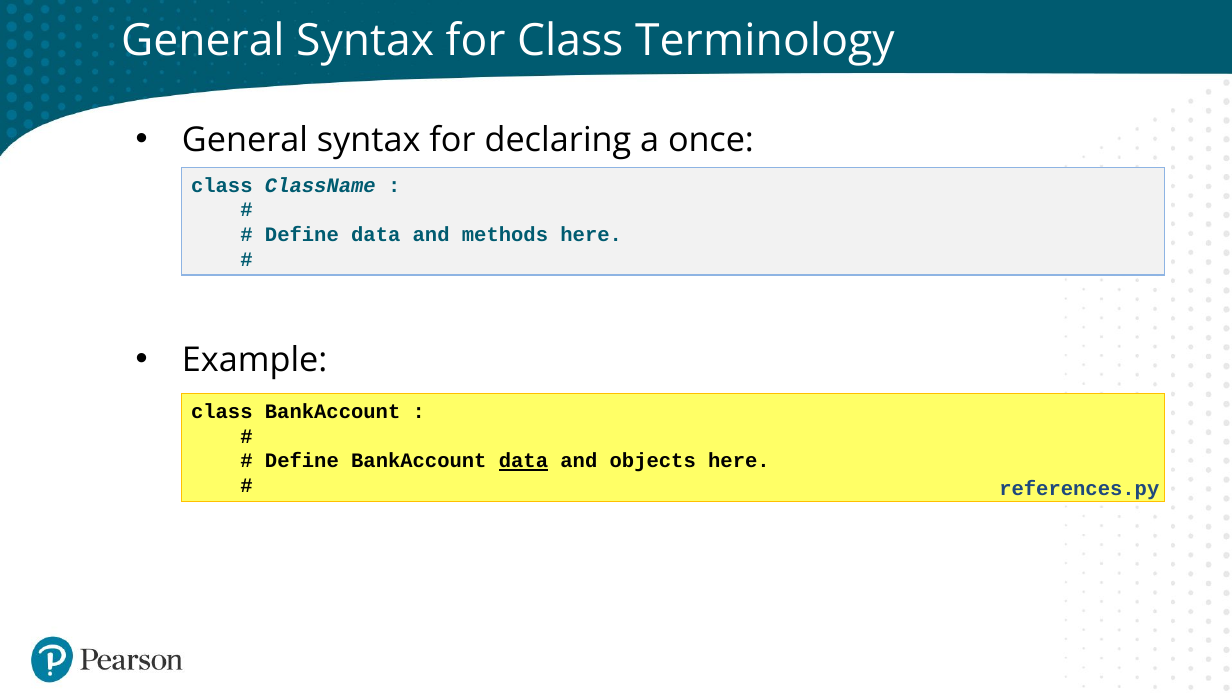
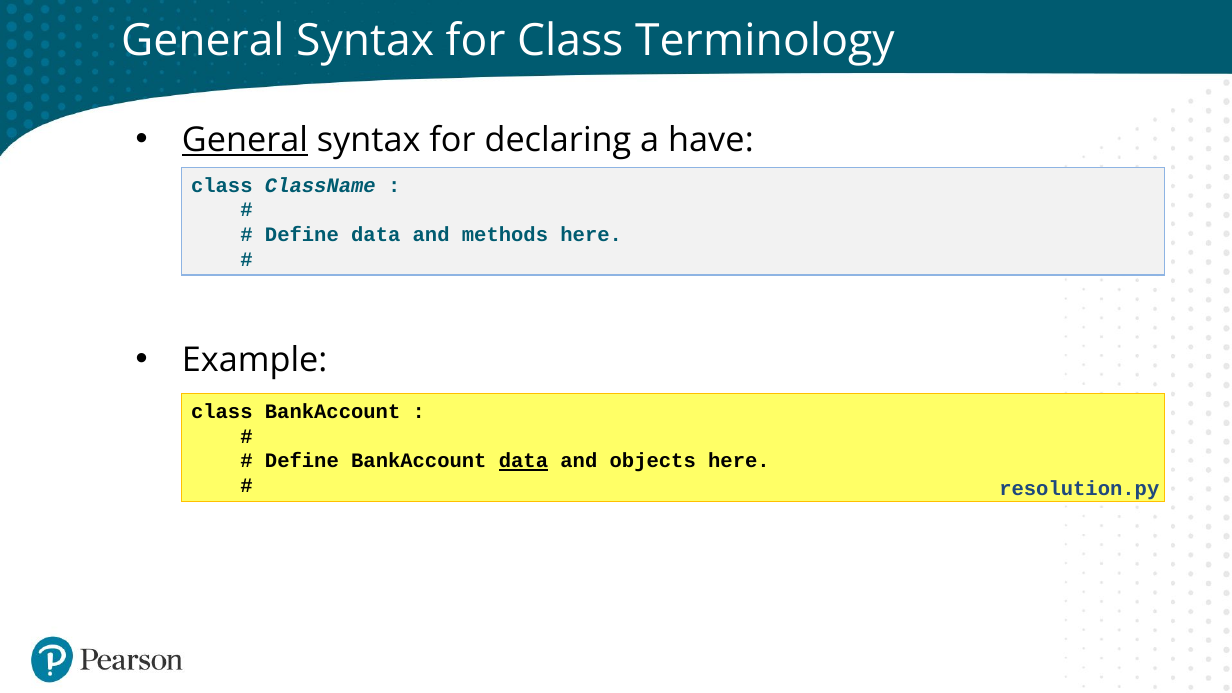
General underline: none -> present (245, 140)
once: once -> have (711, 140)
references.py: references.py -> resolution.py (1079, 488)
